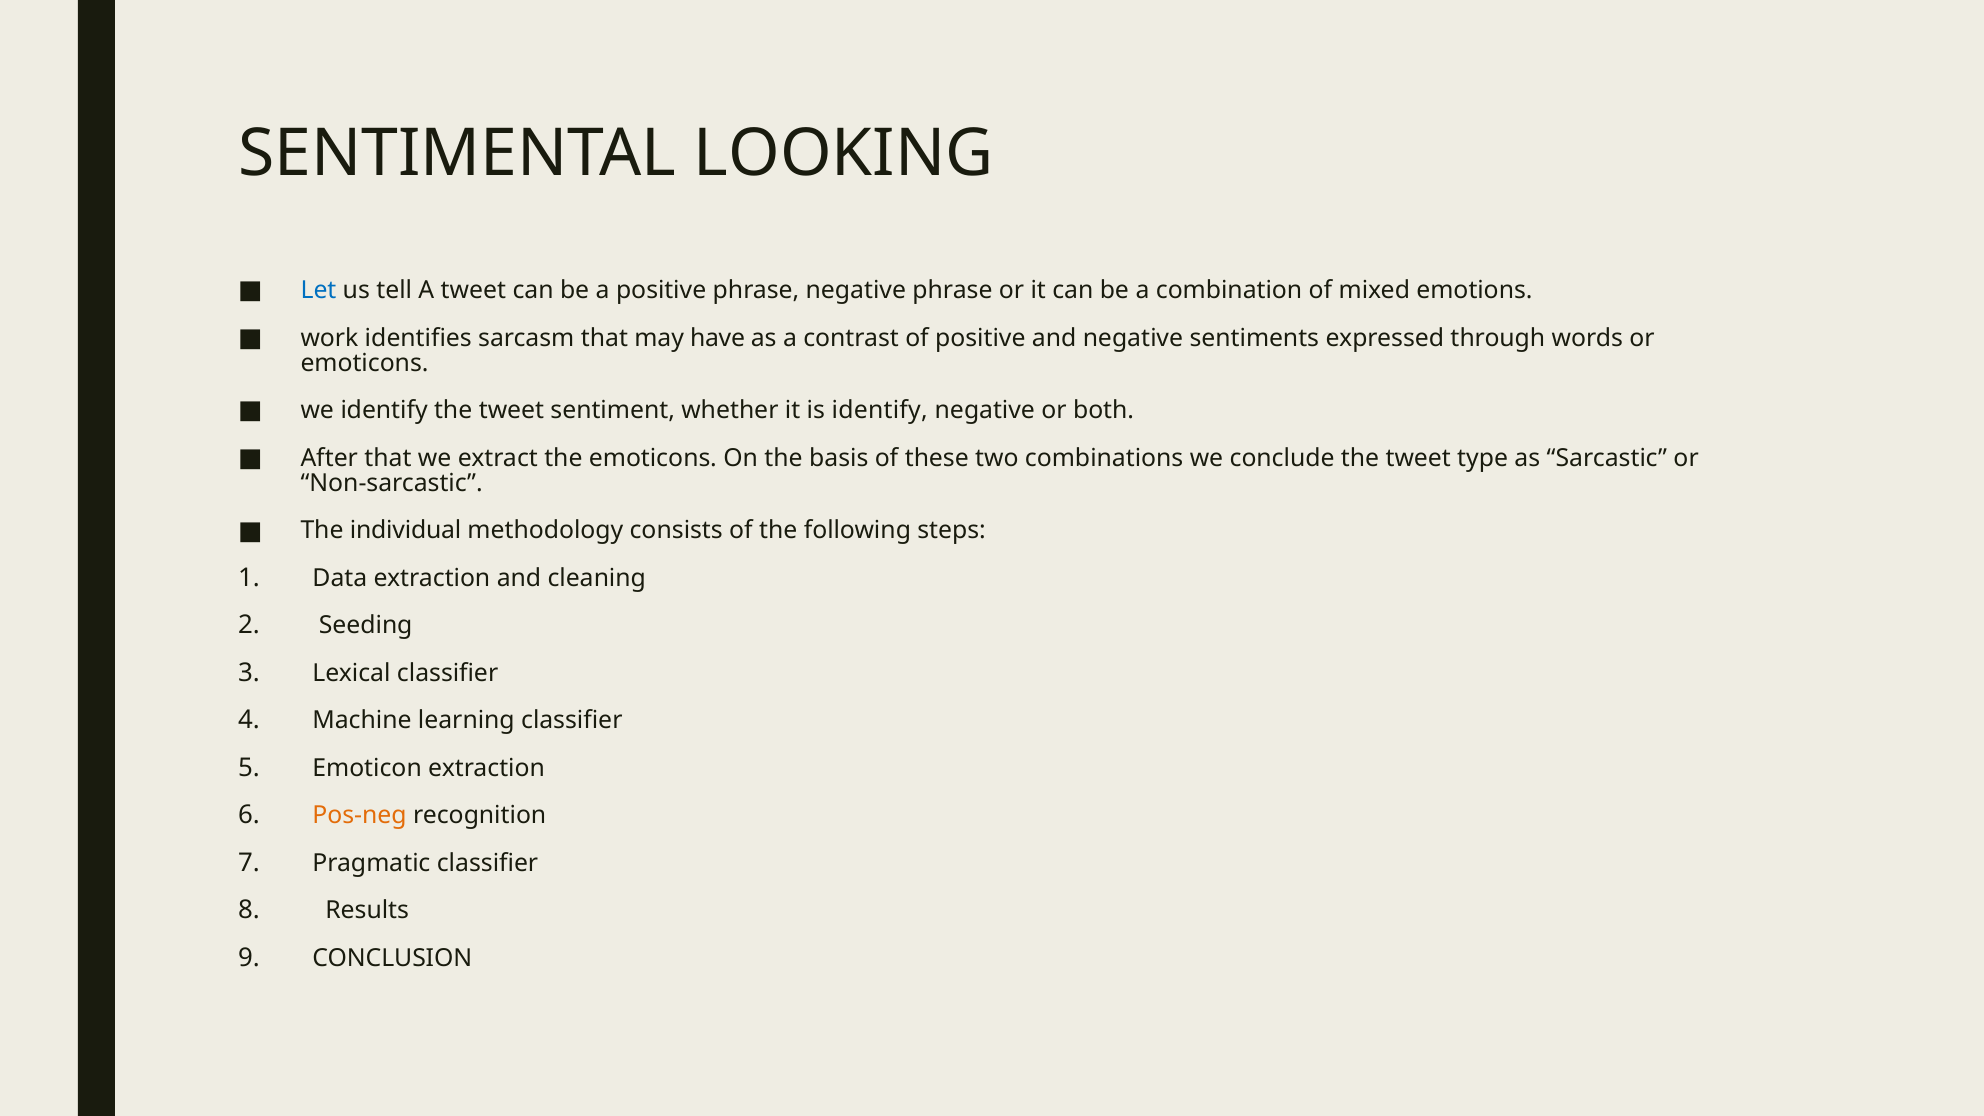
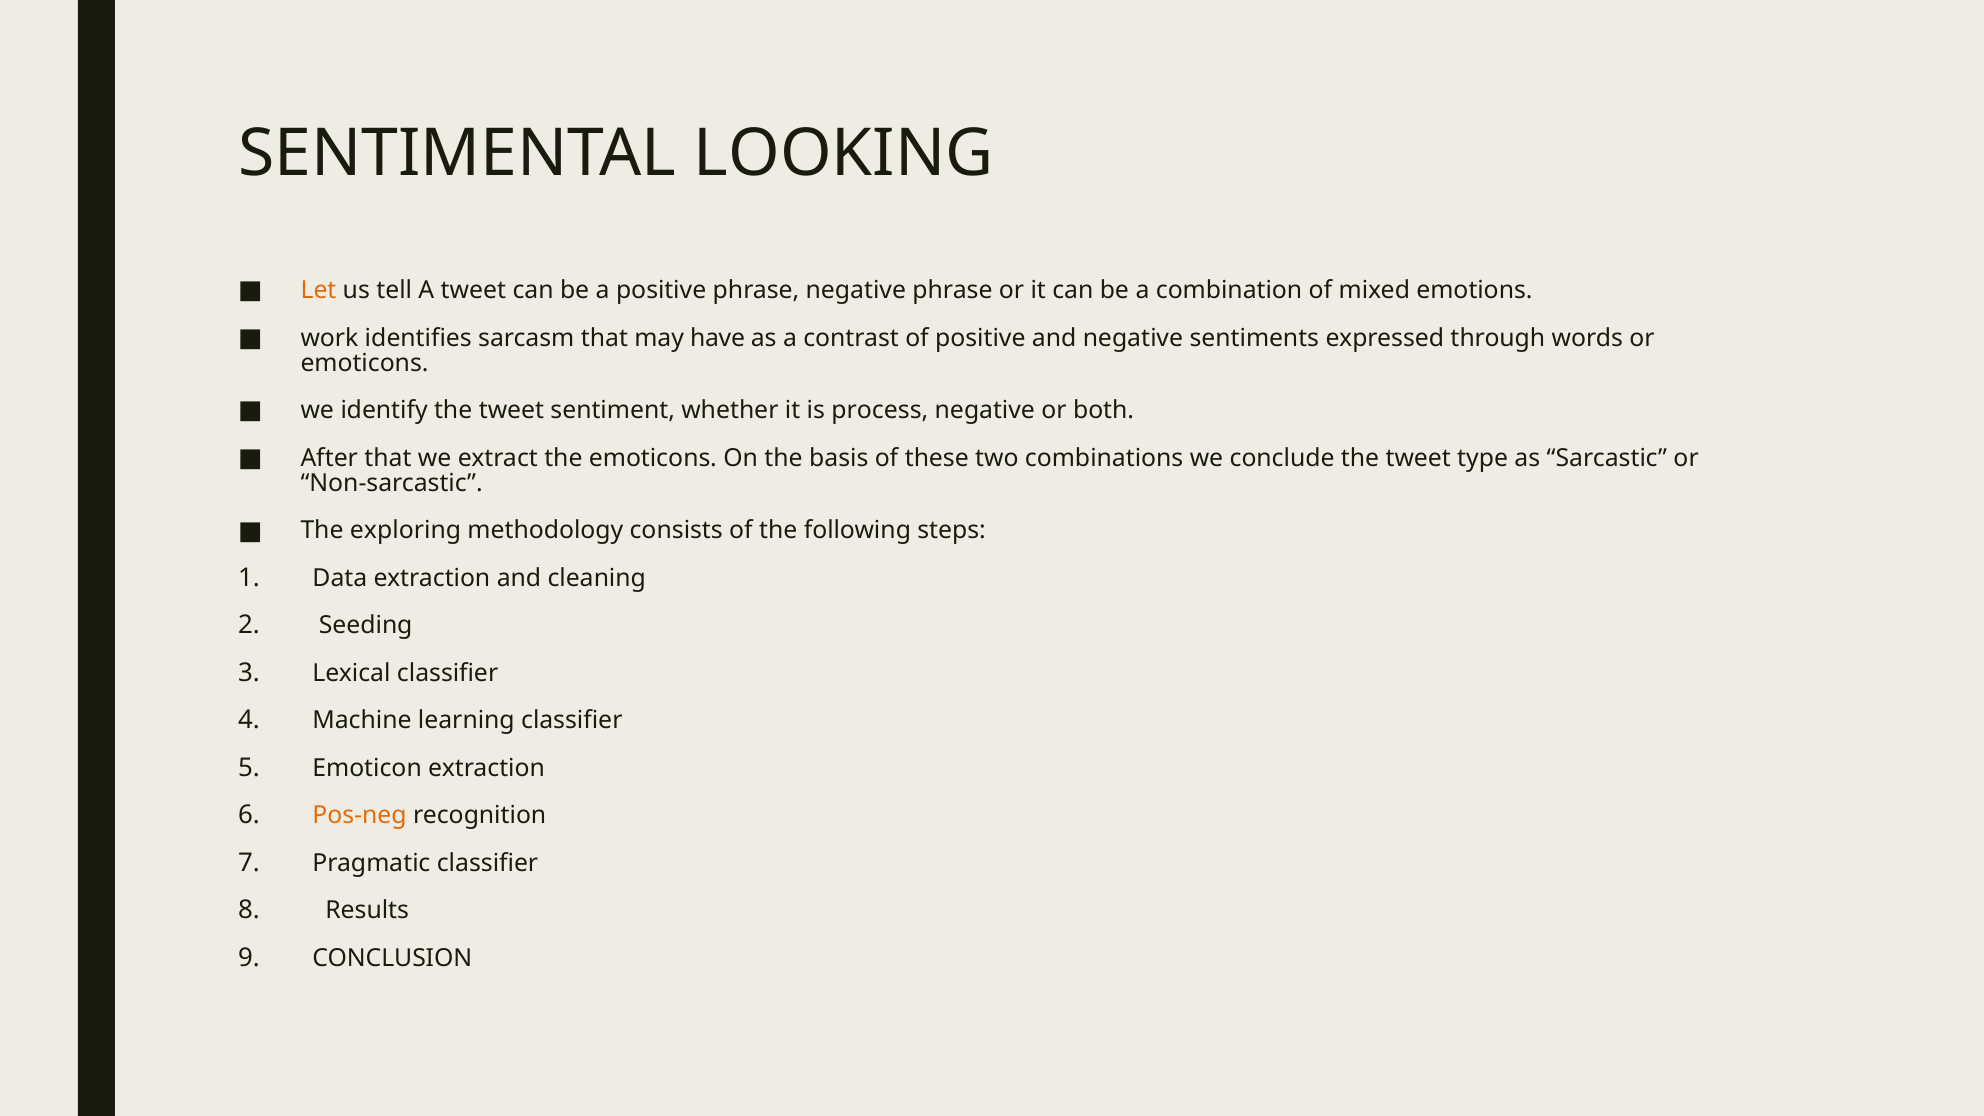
Let colour: blue -> orange (318, 291)
is identify: identify -> process (880, 411)
individual: individual -> exploring (405, 531)
